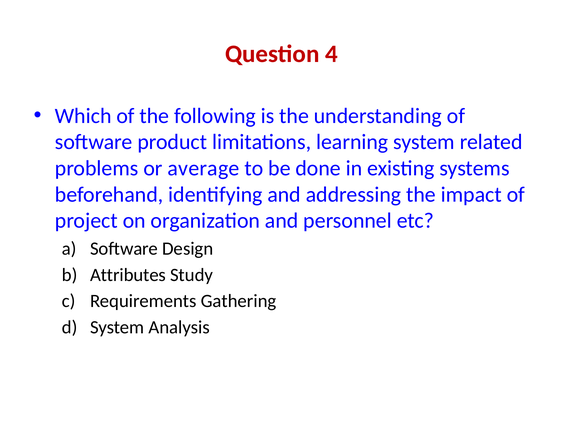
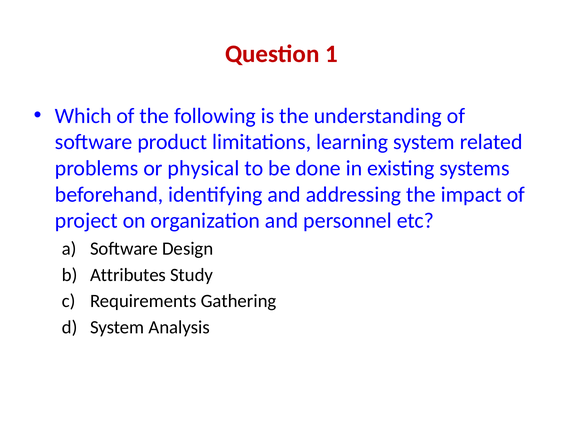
4: 4 -> 1 (331, 54)
average: average -> physical (204, 168)
